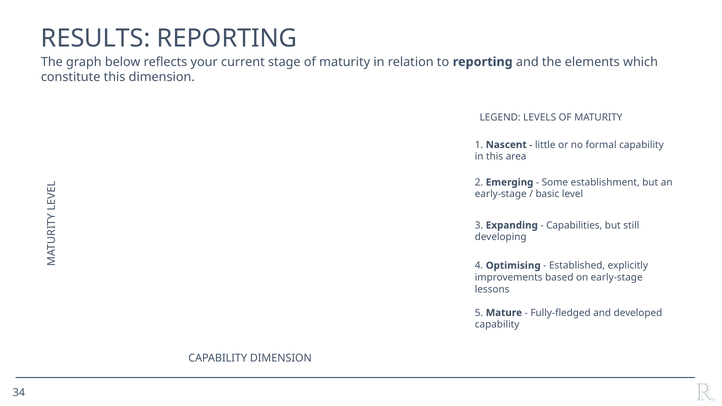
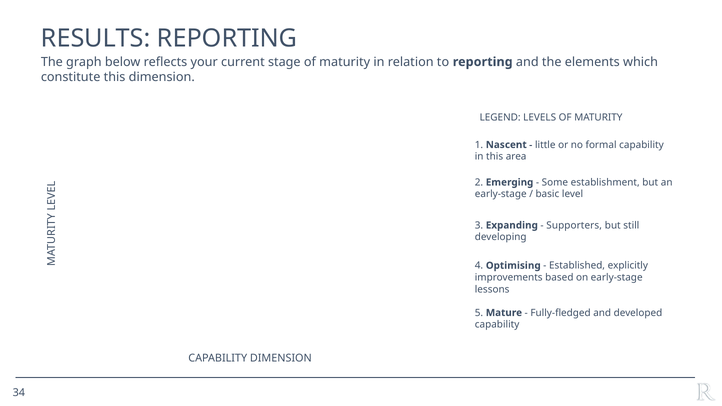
Capabilities: Capabilities -> Supporters (574, 225)
